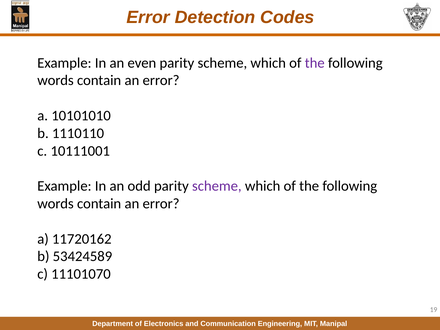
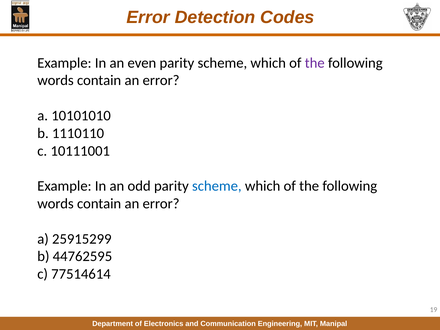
scheme colour: purple -> blue (217, 186)
11720162: 11720162 -> 25915299 (82, 239)
53424589: 53424589 -> 44762595 (82, 256)
11101070: 11101070 -> 77514614 (81, 274)
